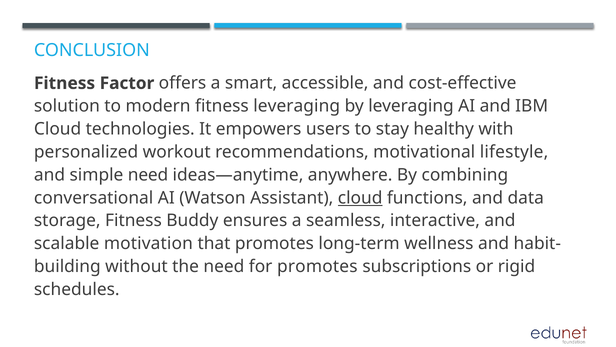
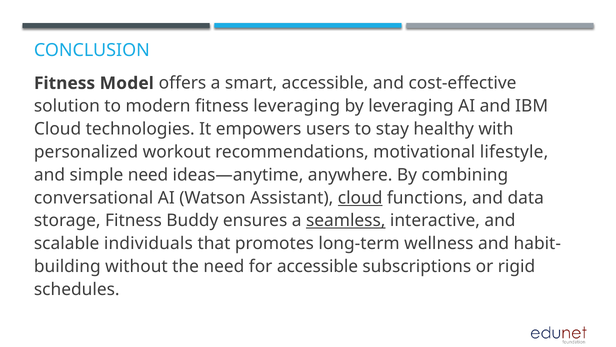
Factor: Factor -> Model (127, 83)
seamless underline: none -> present (346, 220)
motivation: motivation -> individuals (148, 243)
for promotes: promotes -> accessible (317, 266)
